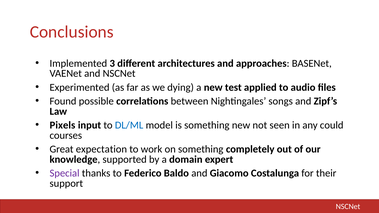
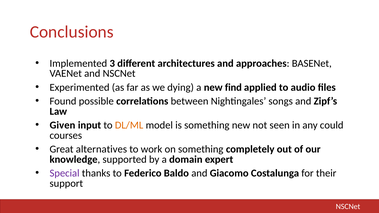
test: test -> find (233, 87)
Pixels: Pixels -> Given (62, 125)
DL/ML colour: blue -> orange (129, 125)
expectation: expectation -> alternatives (101, 149)
